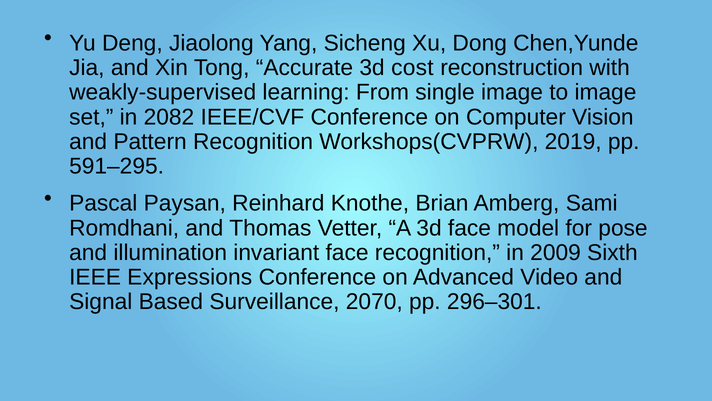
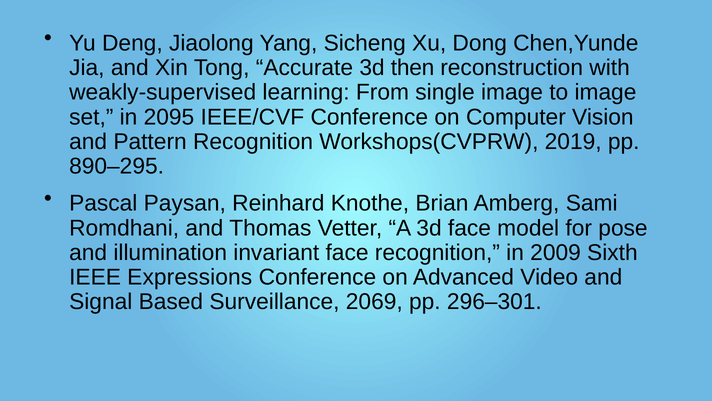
cost: cost -> then (413, 68)
2082: 2082 -> 2095 (169, 117)
591–295: 591–295 -> 890–295 (117, 166)
2070: 2070 -> 2069 (374, 301)
